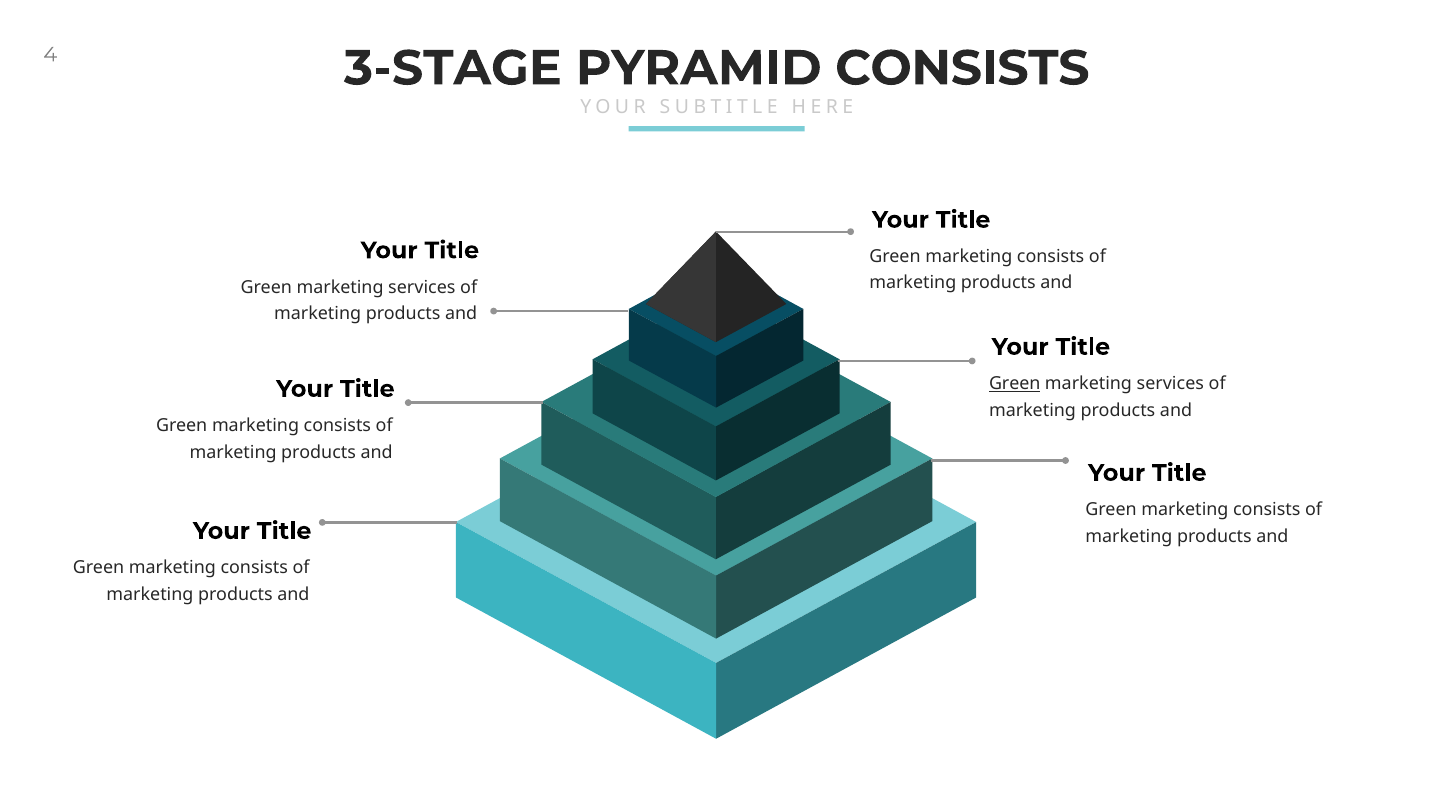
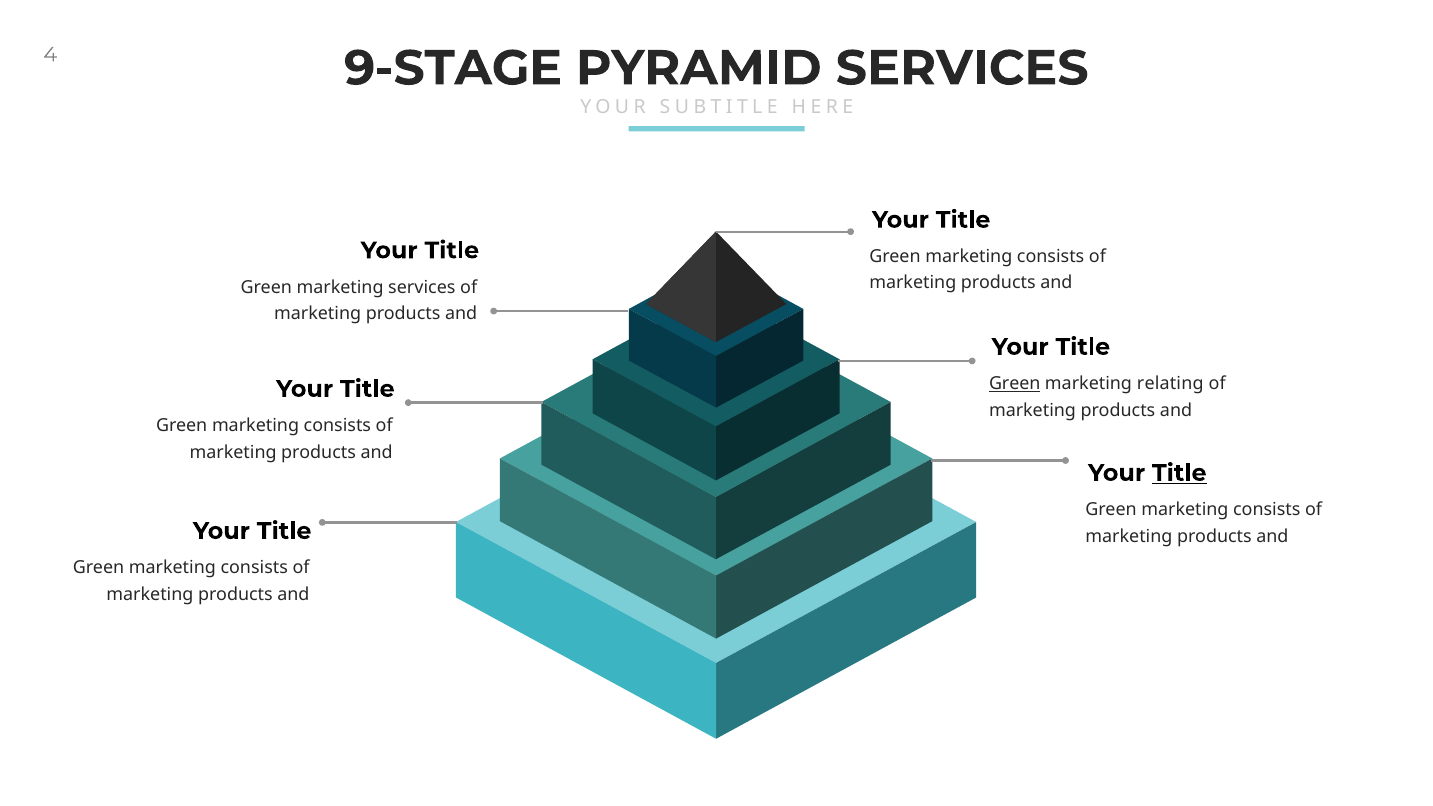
3-STAGE: 3-STAGE -> 9-STAGE (453, 68)
PYRAMID CONSISTS: CONSISTS -> SERVICES (962, 68)
services: services -> relating (1170, 384)
Title underline: none -> present (1179, 473)
